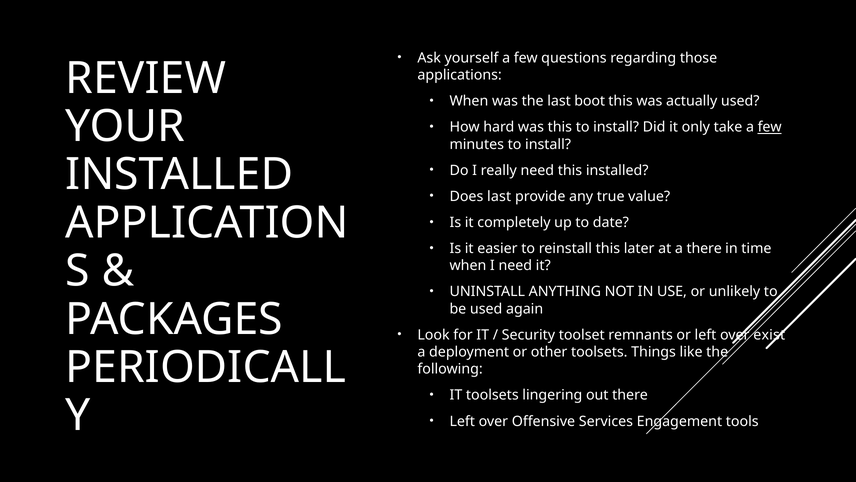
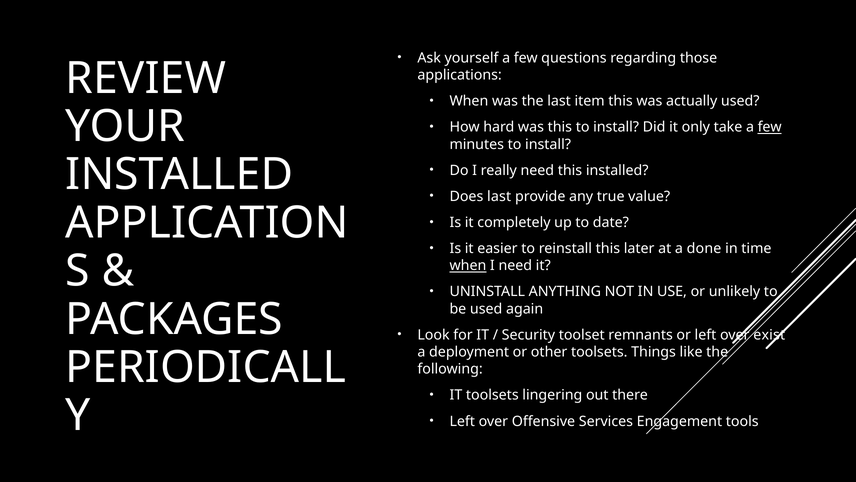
boot: boot -> item (590, 101)
a there: there -> done (704, 248)
when underline: none -> present (468, 265)
